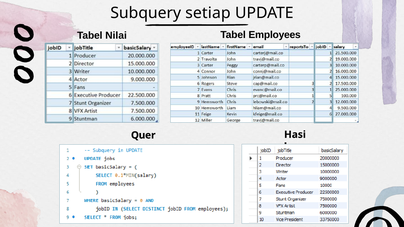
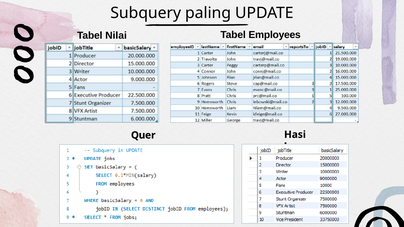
setiap: setiap -> paling (208, 13)
